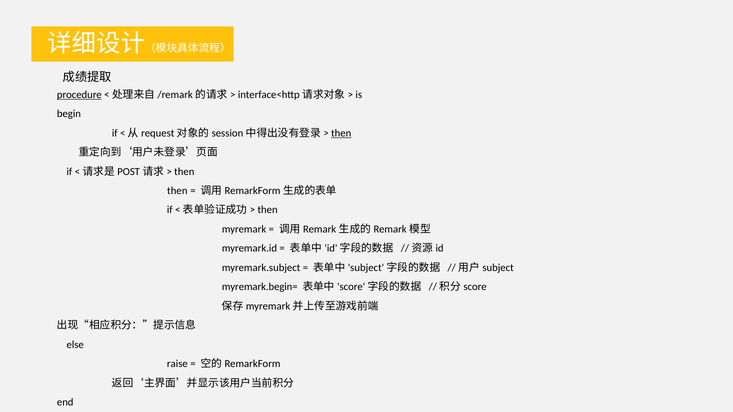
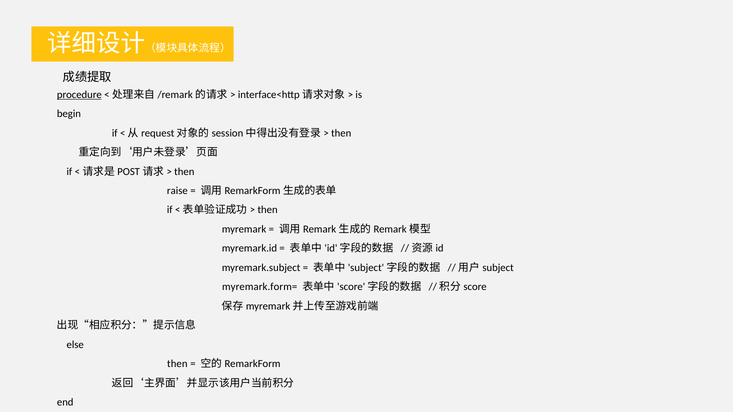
then underline: present -> none (341, 133)
then: then -> raise (177, 191)
myremark.begin=: myremark.begin= -> myremark.form= (260, 287)
raise: raise -> then (177, 364)
